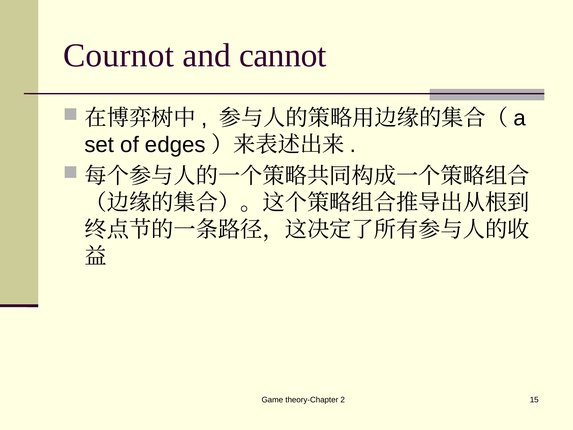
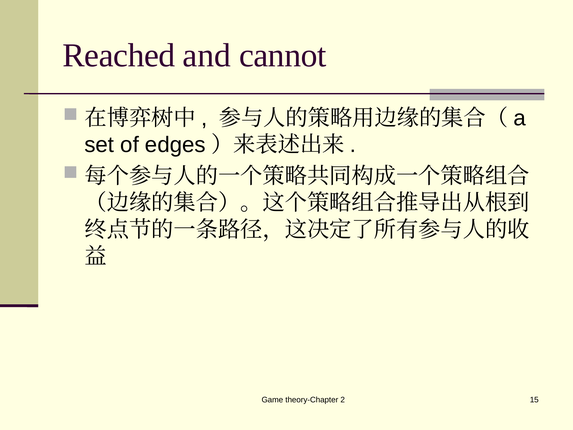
Cournot: Cournot -> Reached (119, 56)
